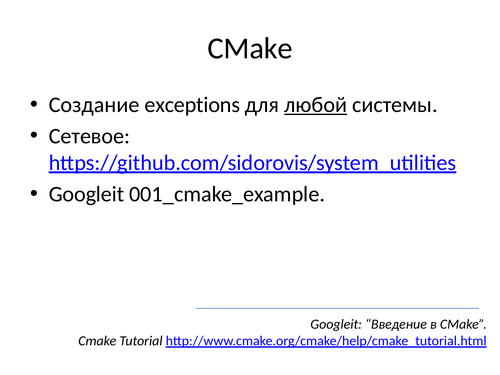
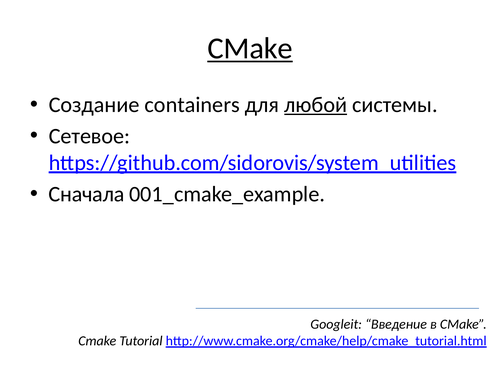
CMake underline: none -> present (250, 48)
exceptions: exceptions -> containers (192, 105)
Googleit: Googleit -> Сначала (86, 194)
